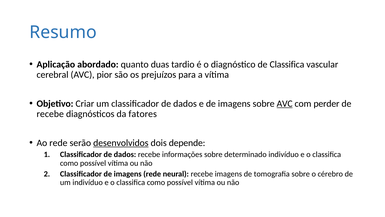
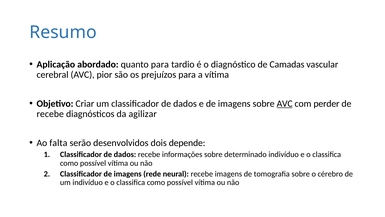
quanto duas: duas -> para (160, 64)
de Classifica: Classifica -> Camadas (287, 64)
fatores: fatores -> agilizar (143, 114)
Ao rede: rede -> falta (58, 143)
desenvolvidos underline: present -> none (121, 143)
